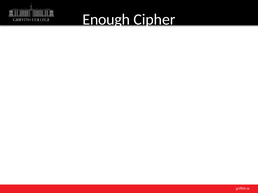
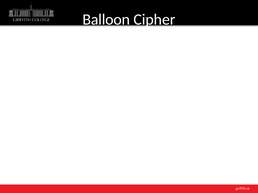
Enough: Enough -> Balloon (106, 20)
